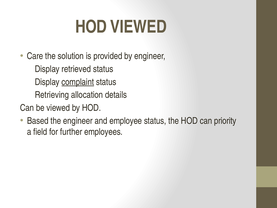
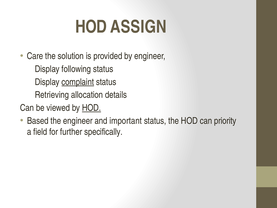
HOD VIEWED: VIEWED -> ASSIGN (138, 27)
retrieved: retrieved -> following (76, 69)
HOD underline: none -> present (91, 108)
employee: employee -> important (126, 121)
employees: employees -> specifically (103, 132)
